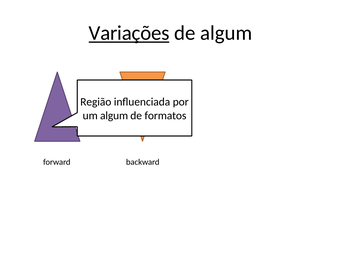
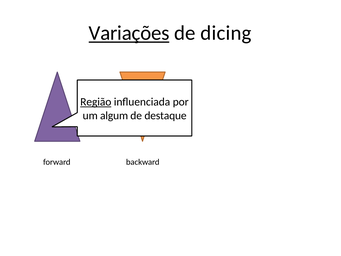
de algum: algum -> dicing (226, 33)
Região underline: none -> present (96, 102)
formatos: formatos -> destaque (166, 116)
